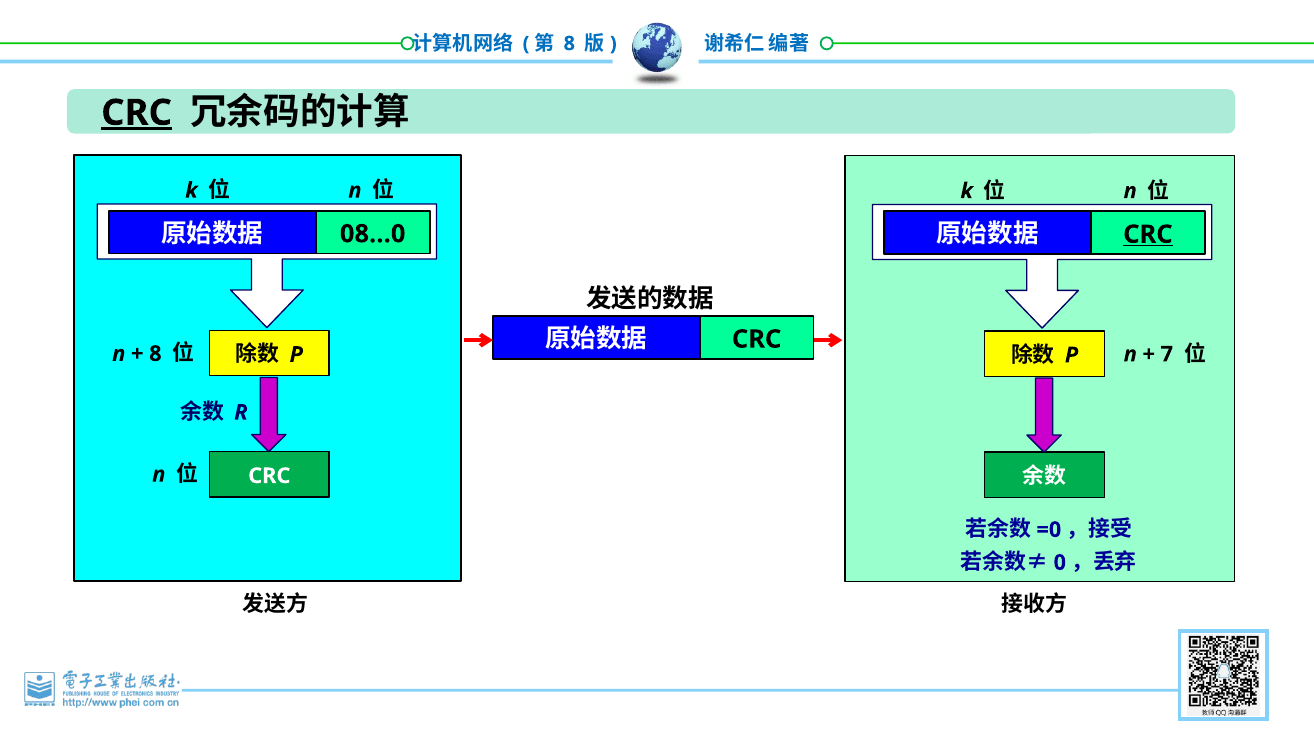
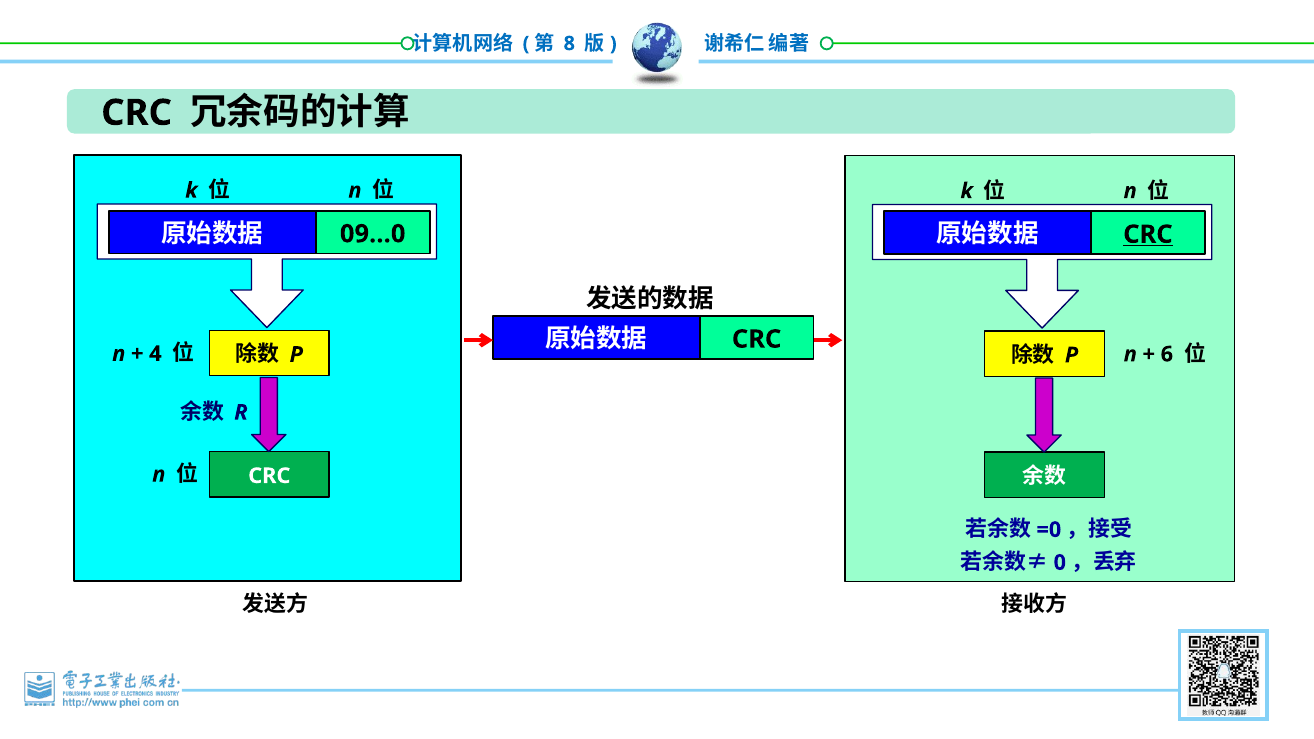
CRC underline: present -> none (137, 113)
08…0: 08…0 -> 09…0 (373, 234)
7: 7 -> 6 (1167, 354)
8: 8 -> 4 (155, 354)
